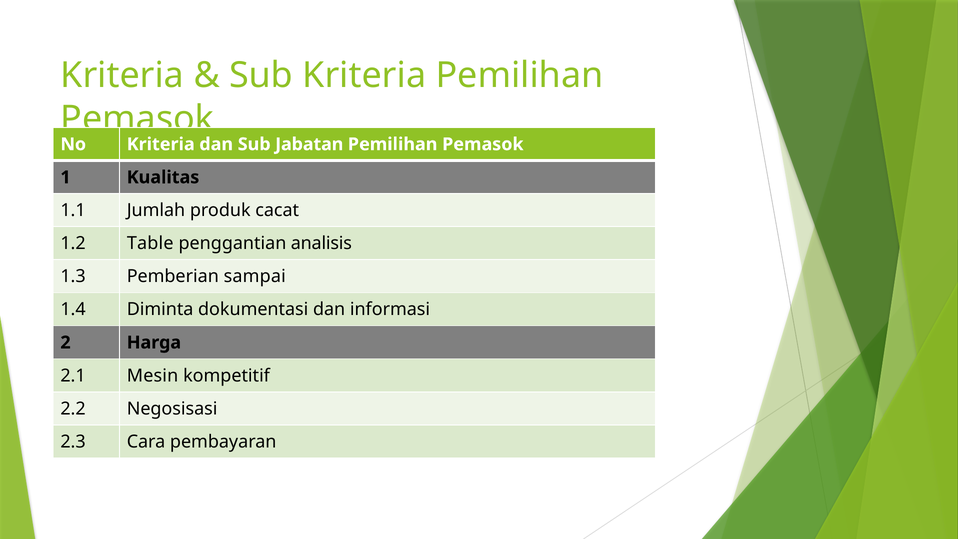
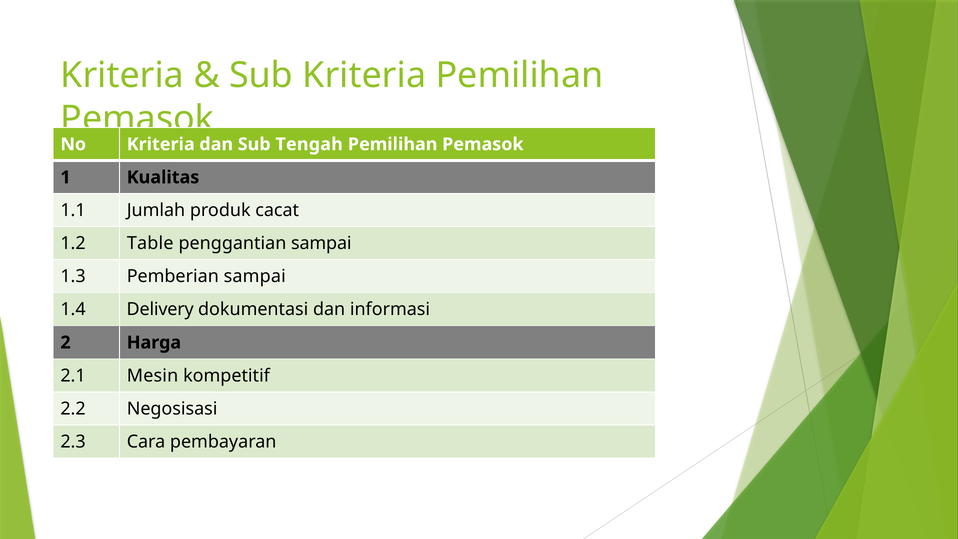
Jabatan: Jabatan -> Tengah (309, 144)
penggantian analisis: analisis -> sampai (321, 243)
Diminta: Diminta -> Delivery (160, 309)
